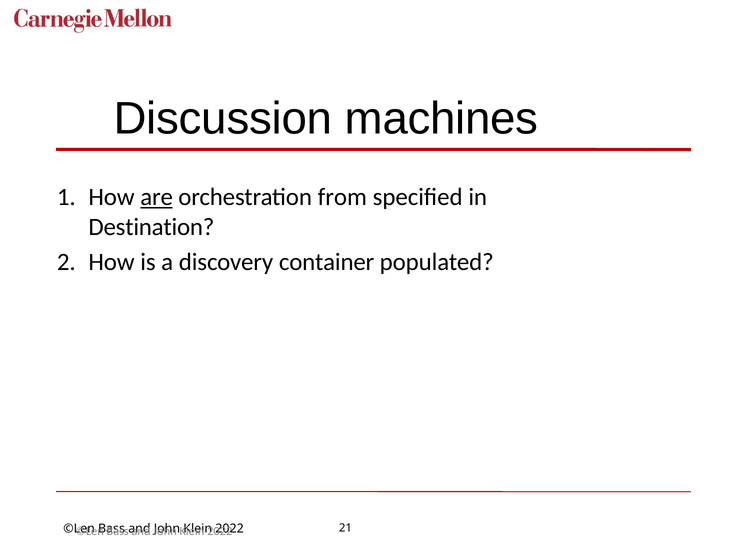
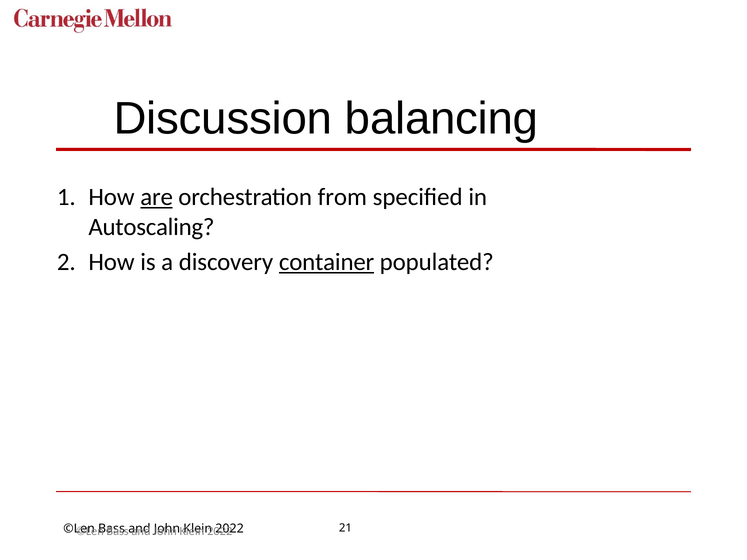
machines: machines -> balancing (442, 119)
Destination: Destination -> Autoscaling (151, 227)
container underline: none -> present (327, 262)
